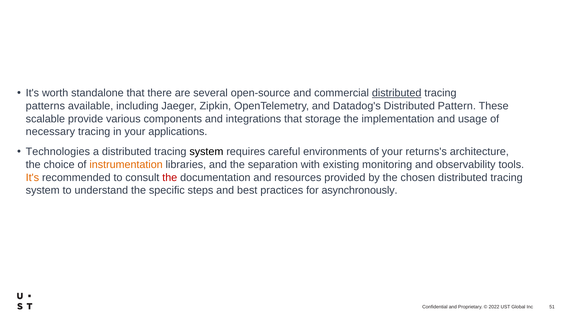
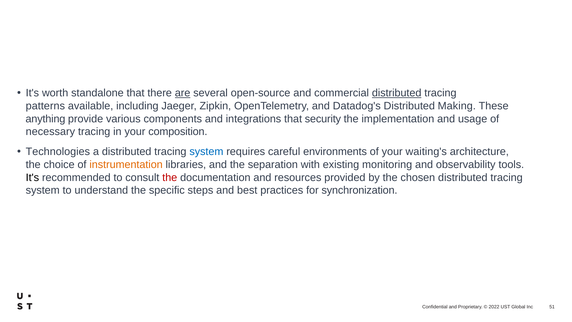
are underline: none -> present (183, 93)
Pattern: Pattern -> Making (457, 106)
scalable: scalable -> anything (45, 119)
storage: storage -> security (323, 119)
applications: applications -> composition (178, 132)
system colour: black -> blue (206, 152)
returns's: returns's -> waiting's (426, 152)
It's colour: orange -> black (32, 177)
asynchronously: asynchronously -> synchronization (359, 190)
